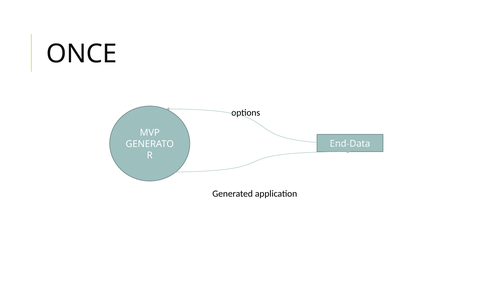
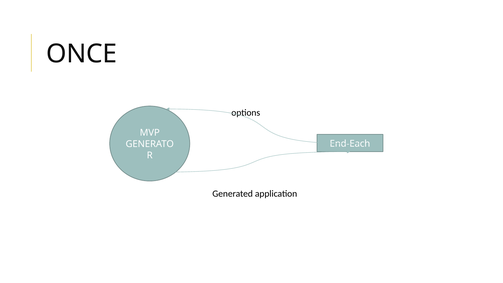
End-Data: End-Data -> End-Each (350, 144)
